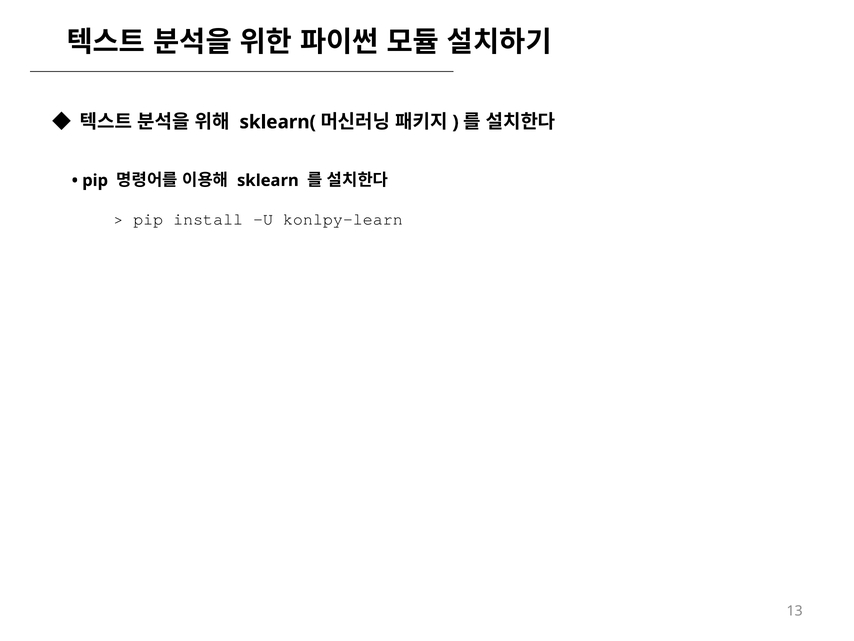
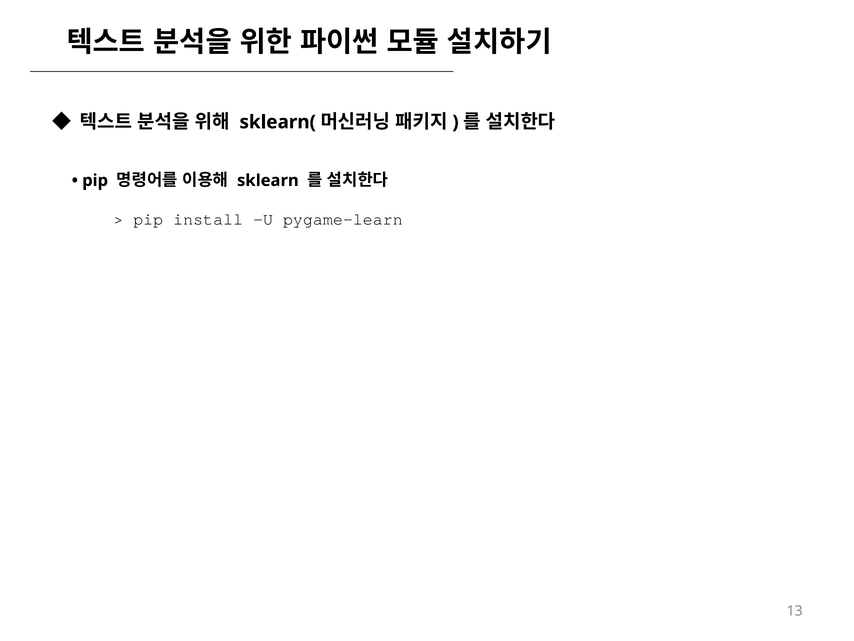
konlpy-learn: konlpy-learn -> pygame-learn (343, 219)
